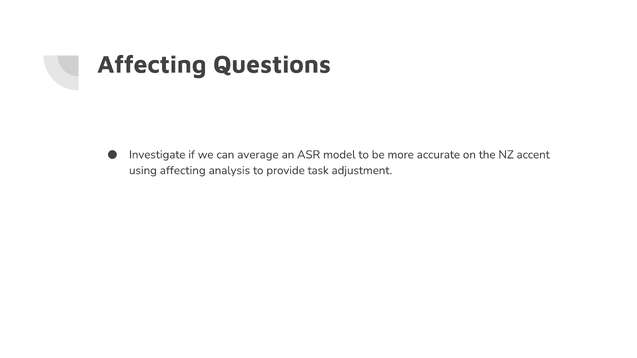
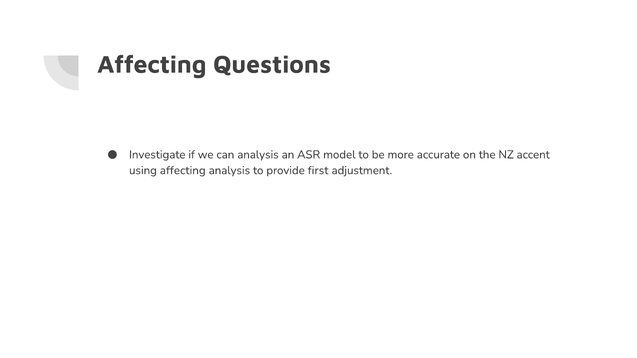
can average: average -> analysis (258, 155)
task: task -> first (318, 171)
